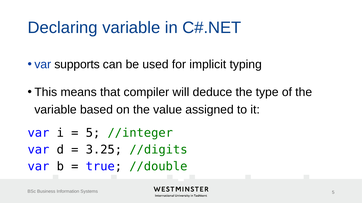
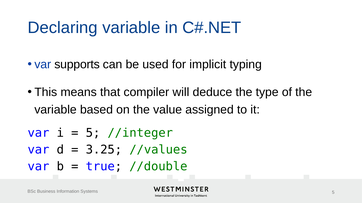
//digits: //digits -> //values (158, 150)
